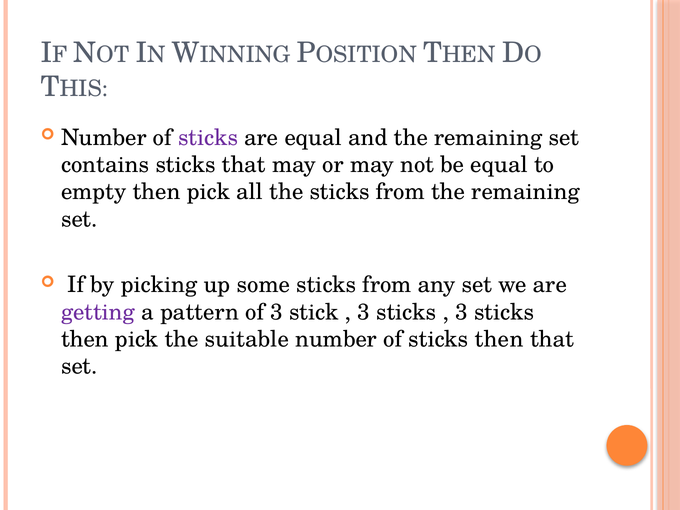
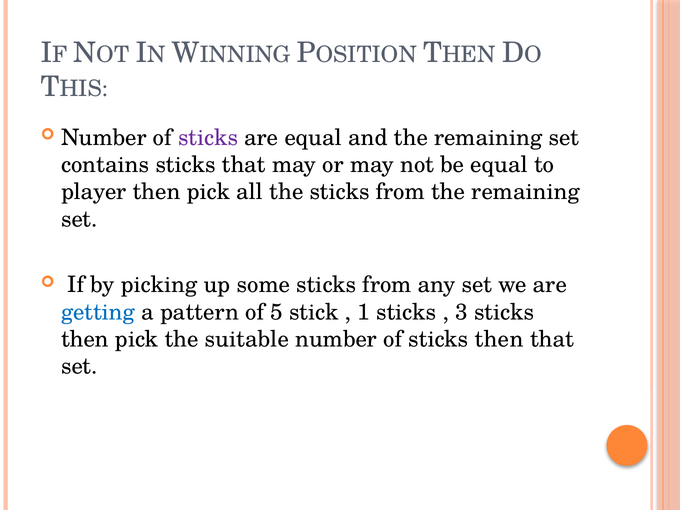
empty: empty -> player (94, 192)
getting colour: purple -> blue (98, 312)
of 3: 3 -> 5 (277, 312)
3: 3 -> 1 (364, 312)
